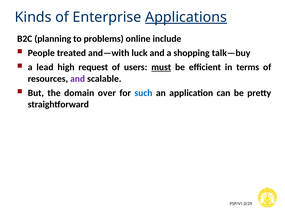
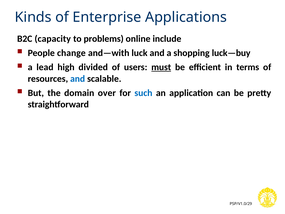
Applications underline: present -> none (186, 17)
planning: planning -> capacity (53, 39)
treated: treated -> change (71, 53)
talk—buy: talk—buy -> luck—buy (231, 53)
request: request -> divided (93, 67)
and colour: purple -> blue (78, 79)
